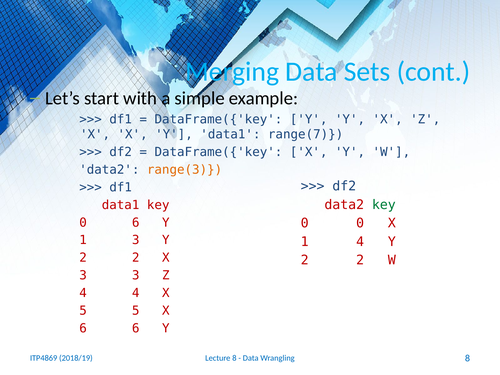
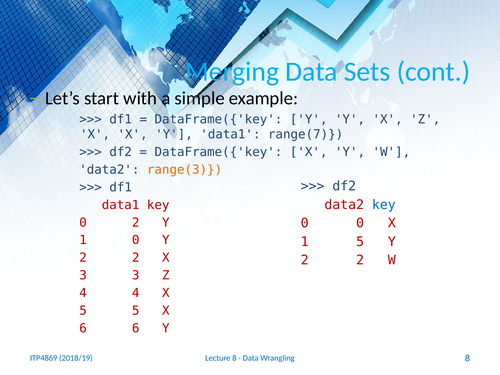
key colour: green -> blue (384, 205)
0 6: 6 -> 2 (136, 223)
1 3: 3 -> 0 (136, 240)
1 4: 4 -> 5 (360, 242)
